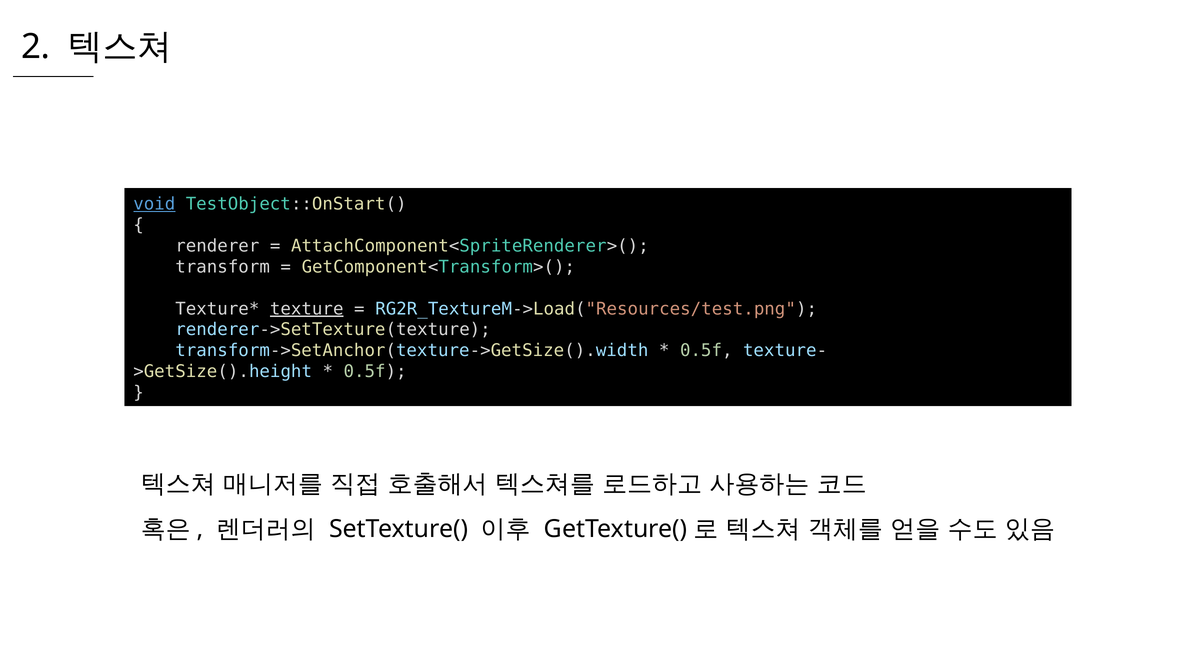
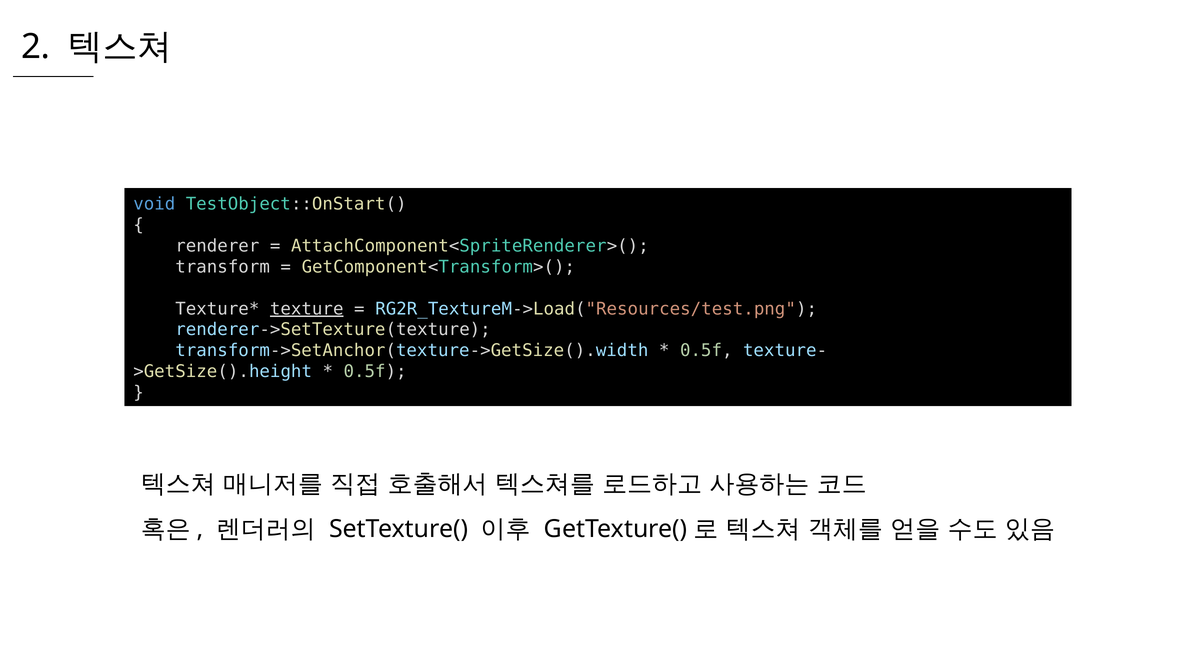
void underline: present -> none (154, 204)
